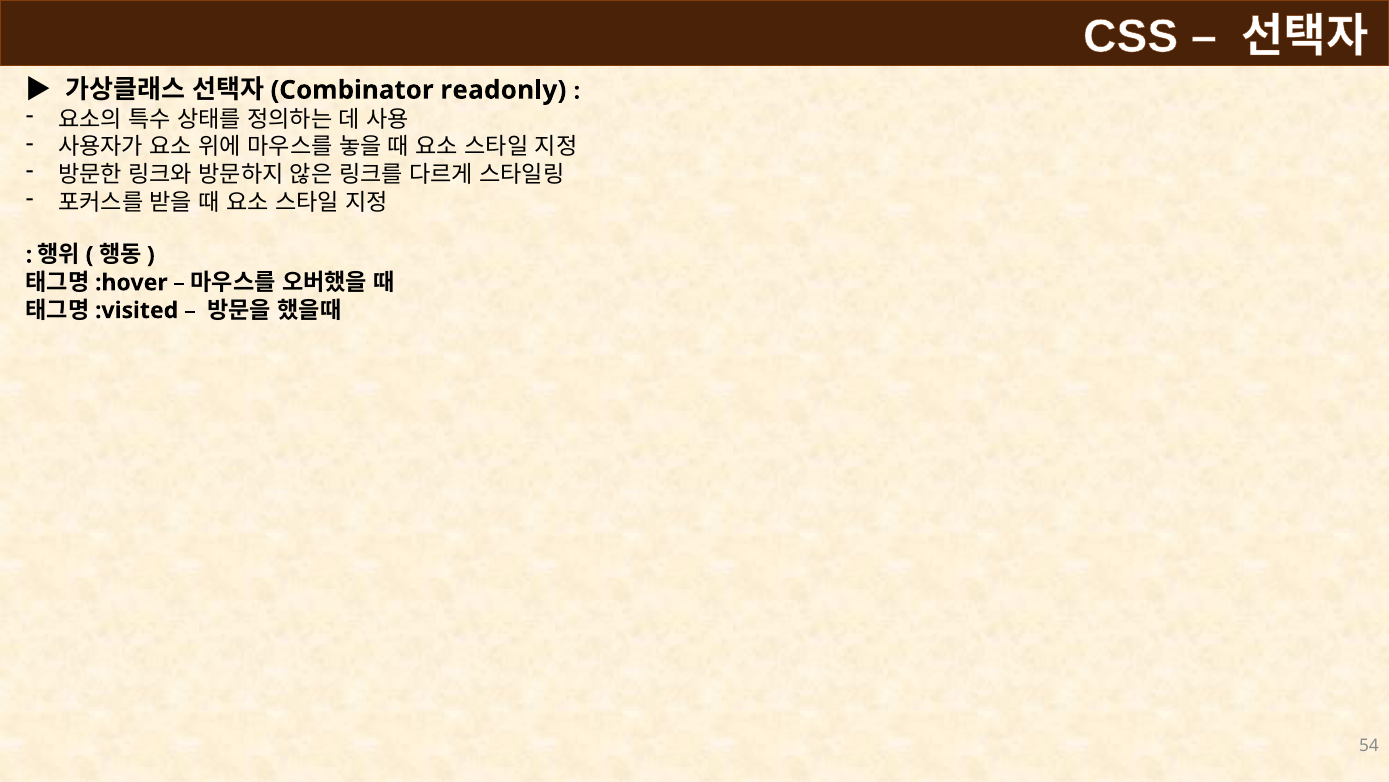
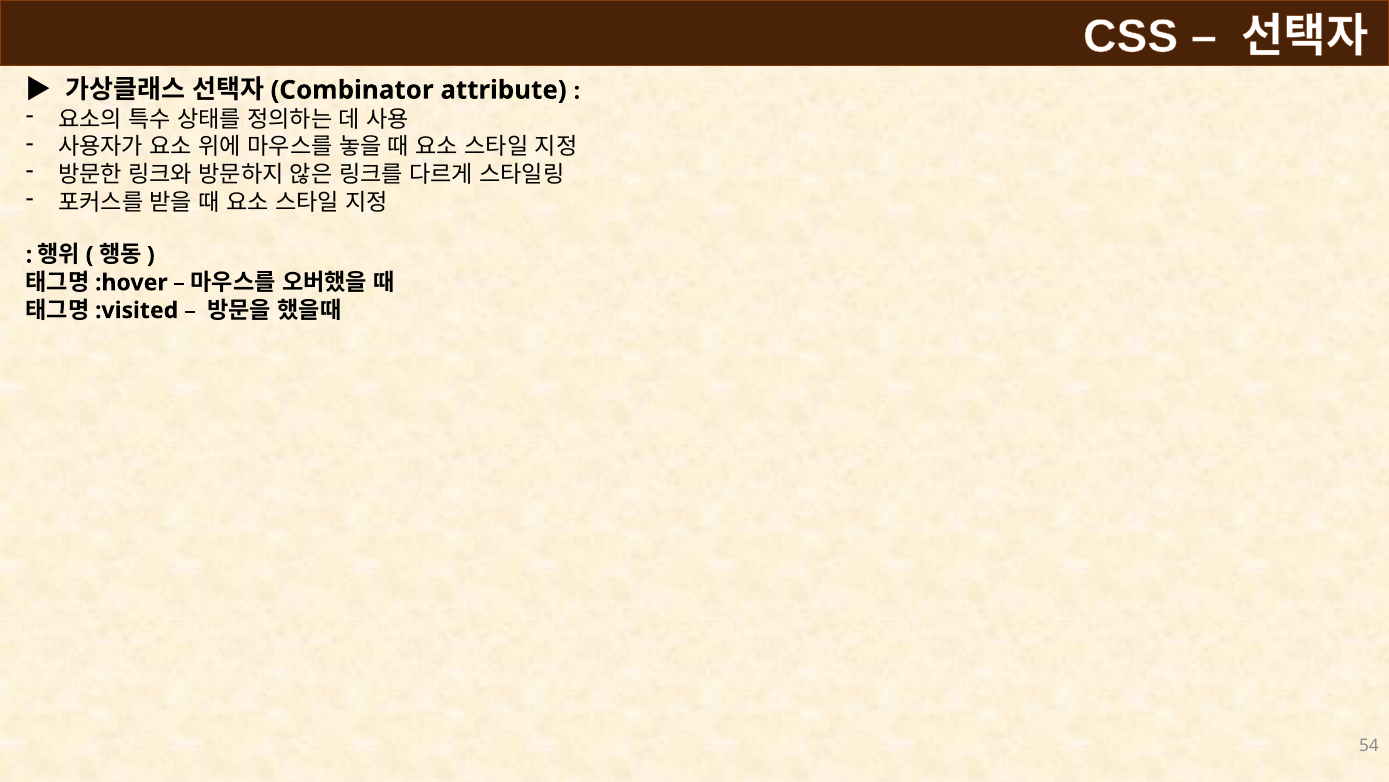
readonly: readonly -> attribute (504, 90)
